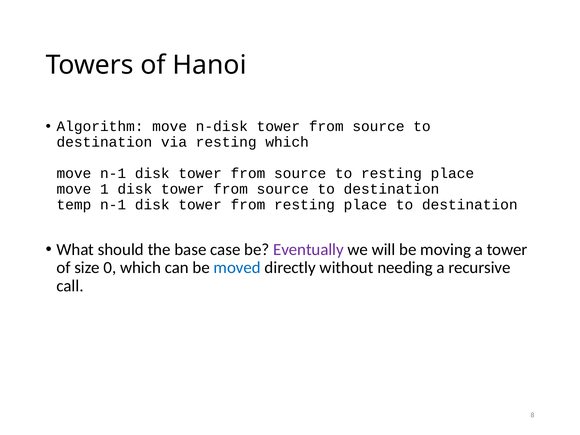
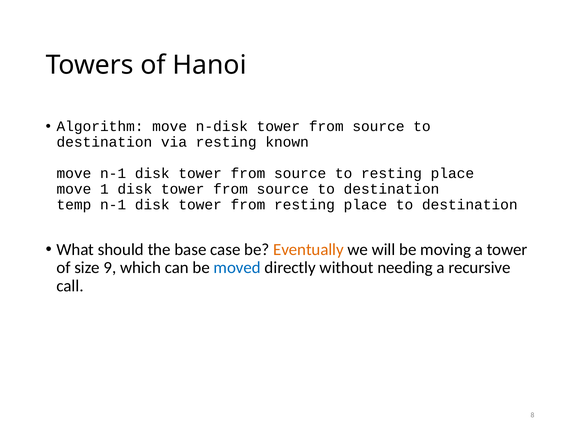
resting which: which -> known (287, 142)
Eventually colour: purple -> orange (308, 249)
0: 0 -> 9 (110, 268)
